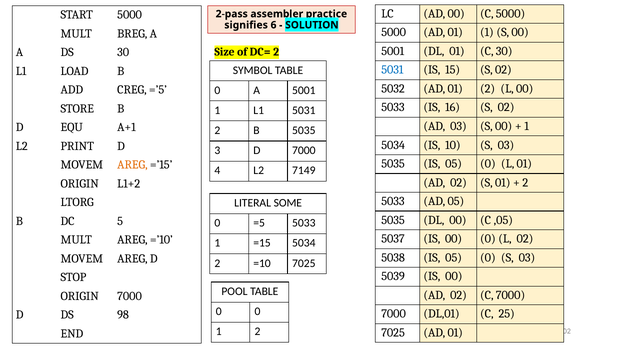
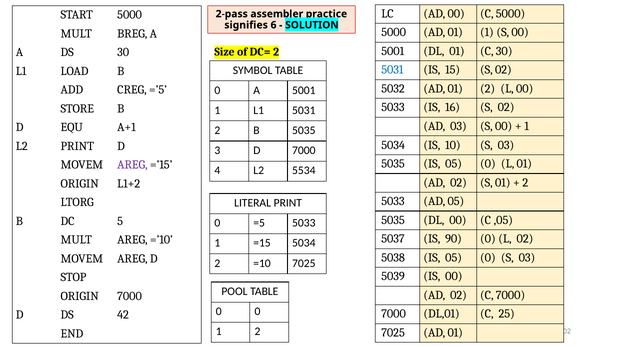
AREG colour: orange -> purple (132, 165)
7149: 7149 -> 5534 (304, 171)
LITERAL SOME: SOME -> PRINT (288, 203)
5037 IS 00: 00 -> 90 (454, 239)
98: 98 -> 42 (123, 316)
